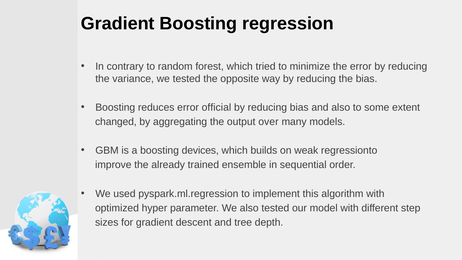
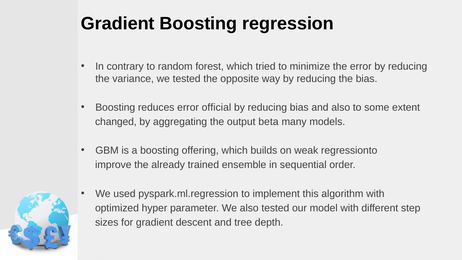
over: over -> beta (268, 122)
devices: devices -> offering (200, 150)
